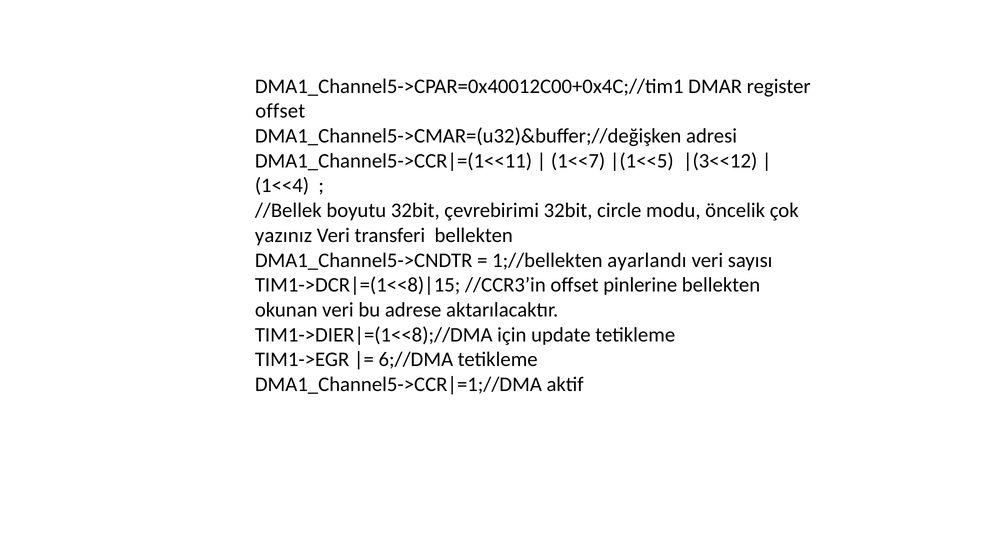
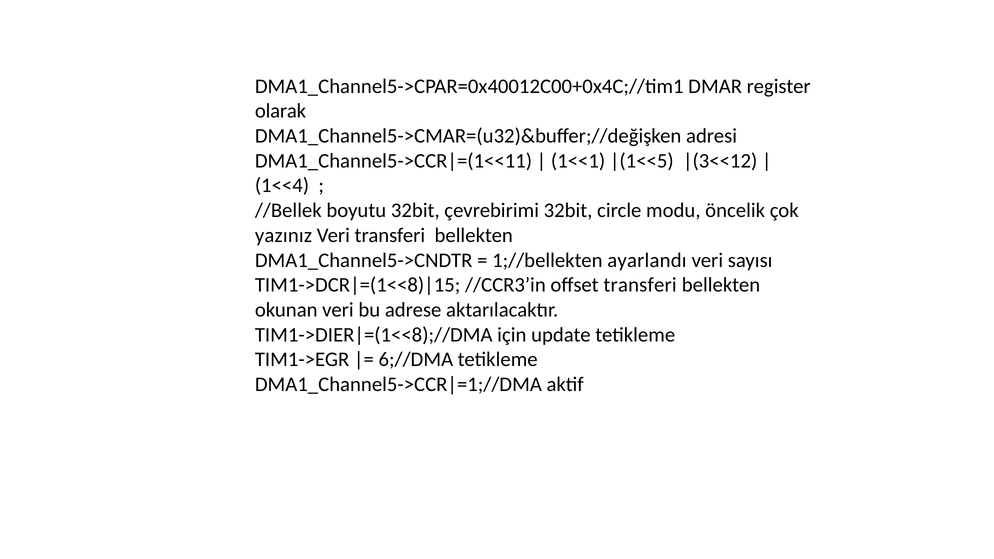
offset: offset -> olarak (280, 111)
1<<7: 1<<7 -> 1<<1 (578, 161)
offset pinlerine: pinlerine -> transferi (640, 285)
